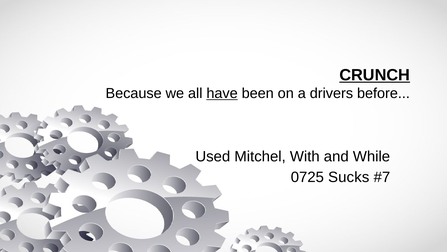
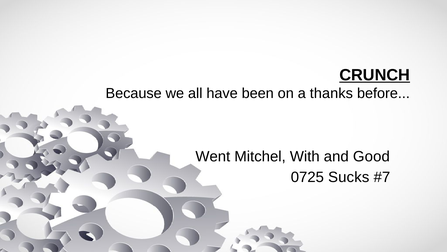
have underline: present -> none (222, 93)
drivers: drivers -> thanks (331, 93)
Used: Used -> Went (213, 156)
While: While -> Good (371, 156)
